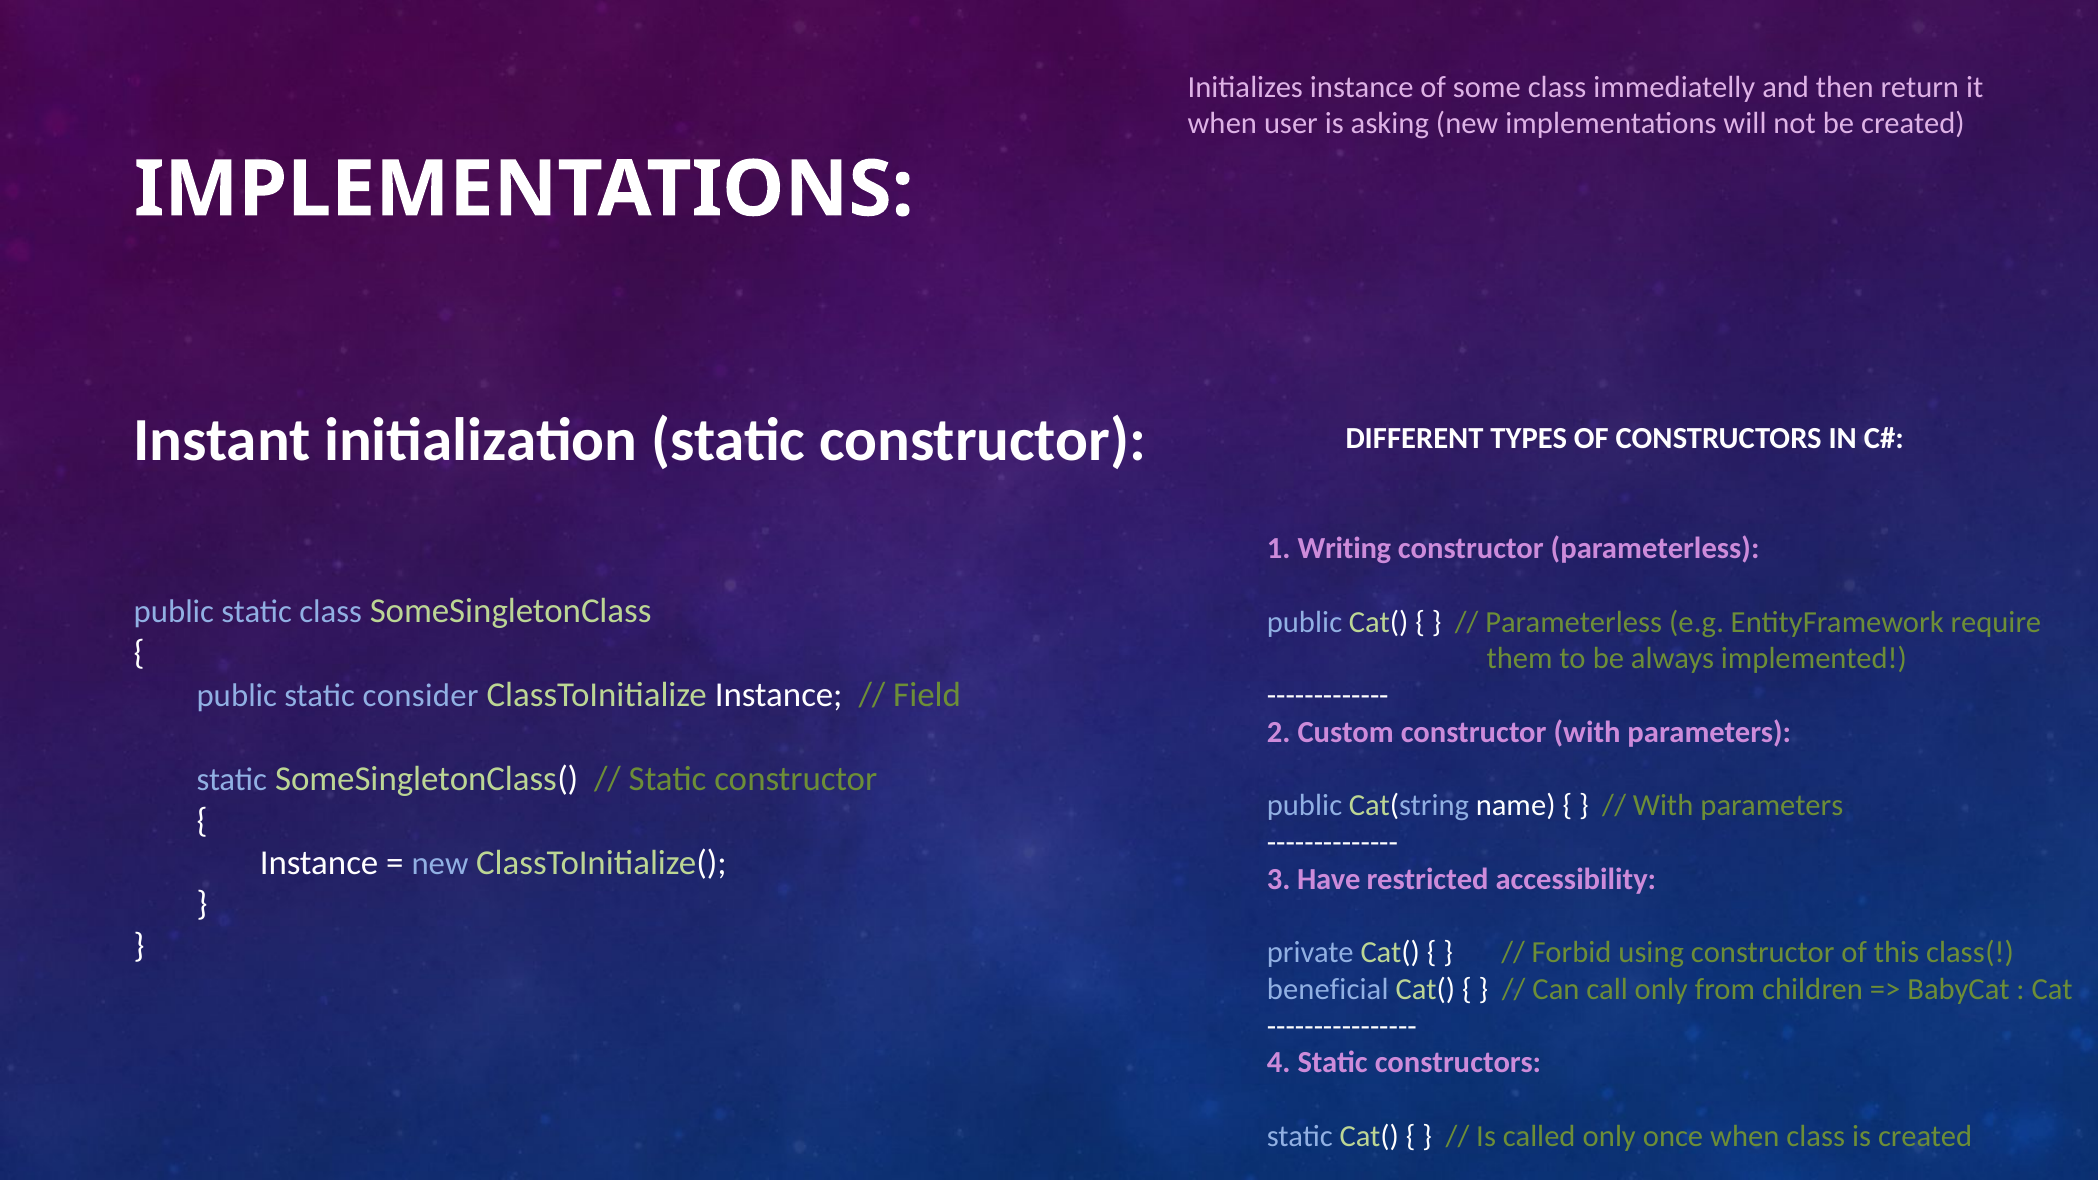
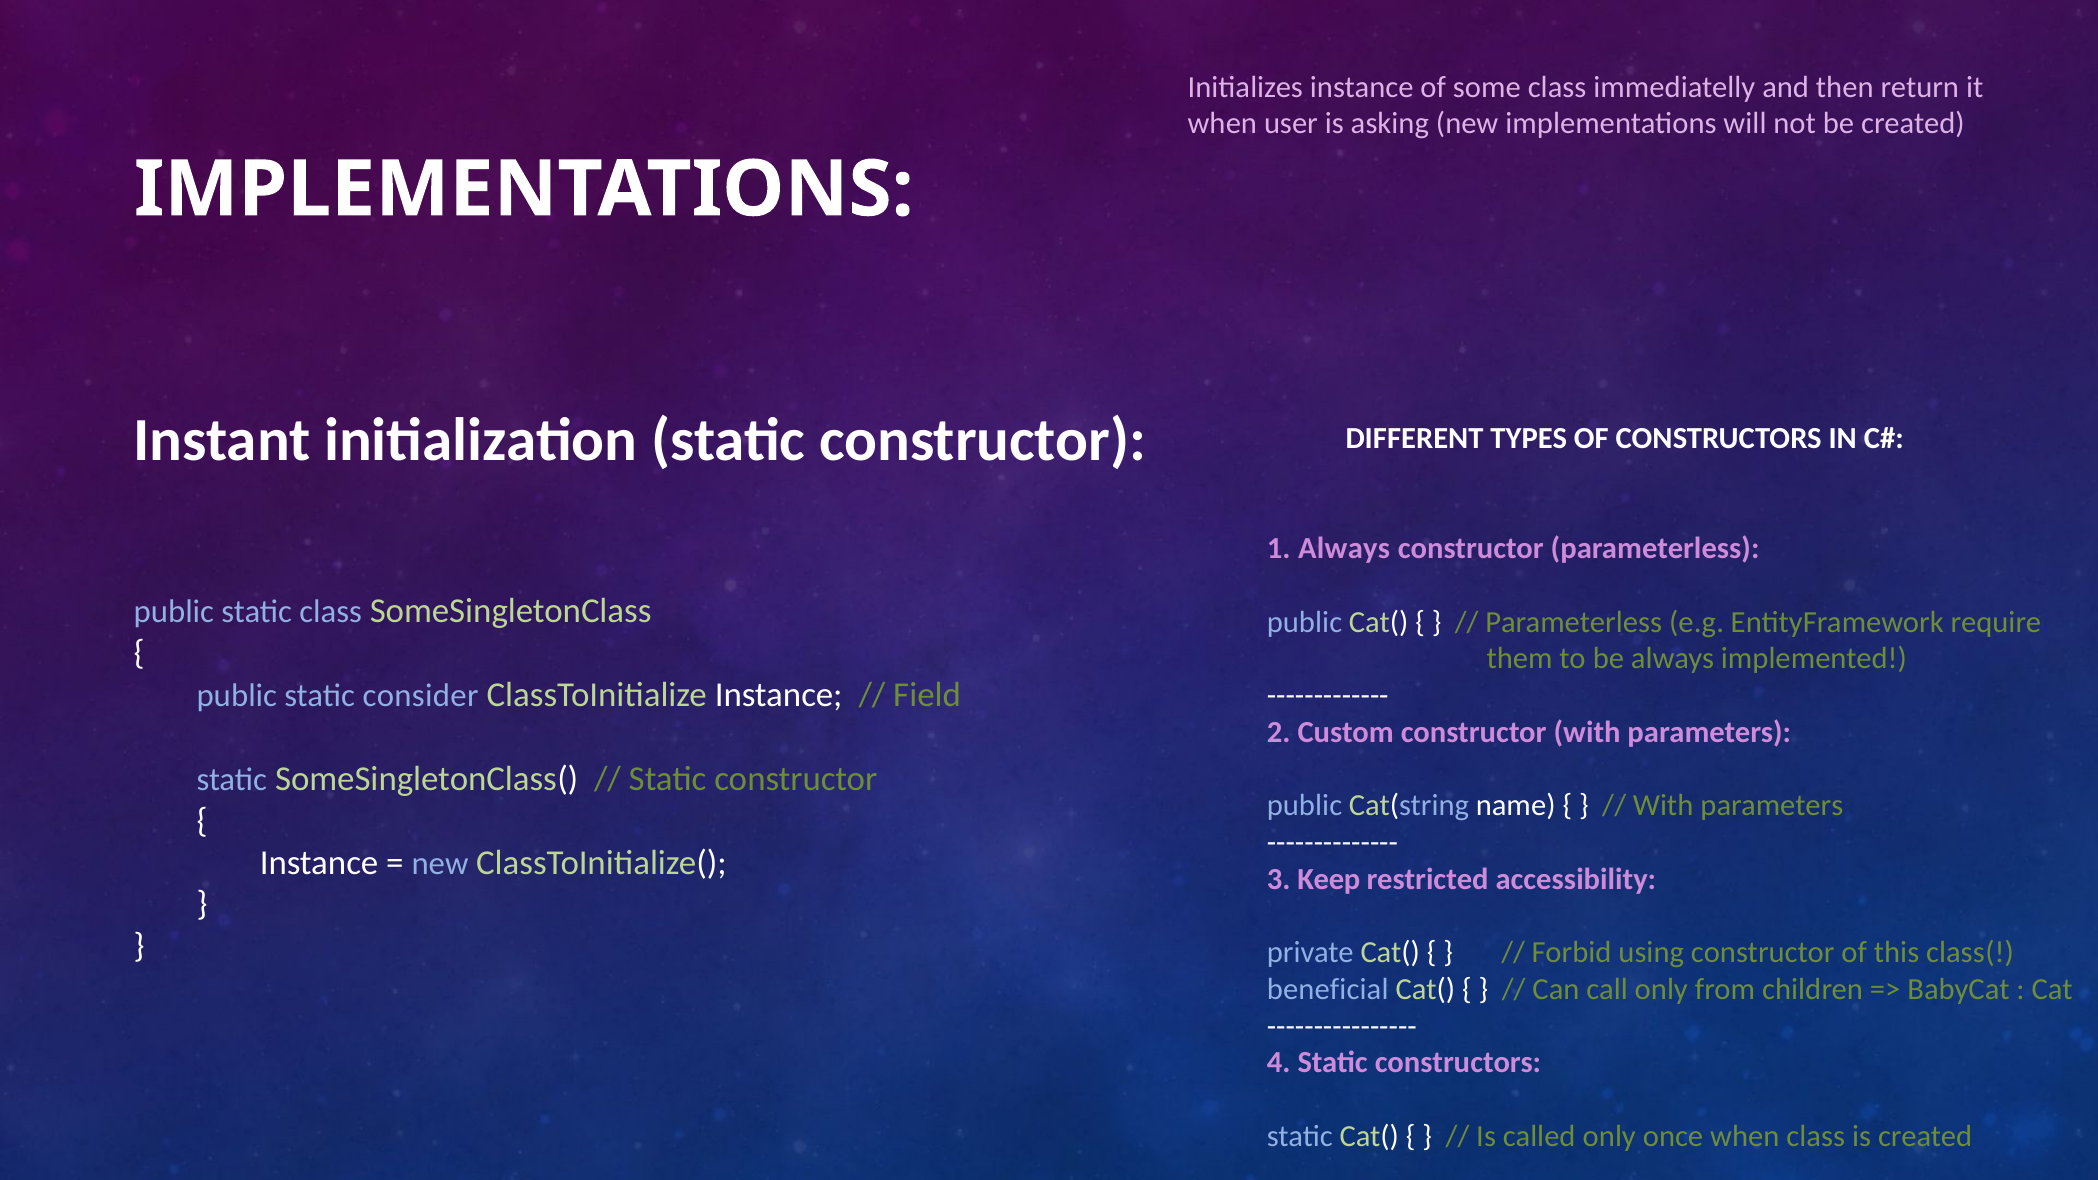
1 Writing: Writing -> Always (1344, 549)
Have: Have -> Keep (1329, 879)
